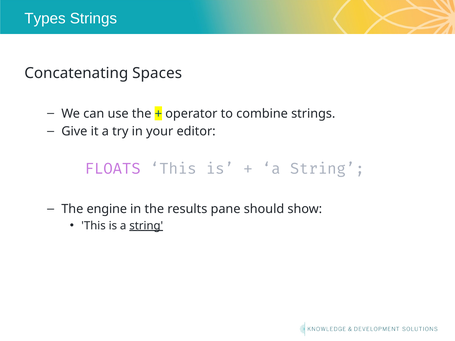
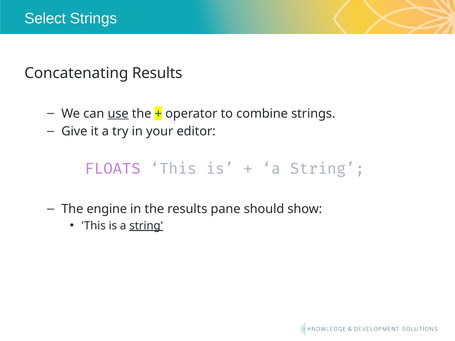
Types: Types -> Select (45, 18)
Concatenating Spaces: Spaces -> Results (157, 73)
use underline: none -> present (118, 114)
